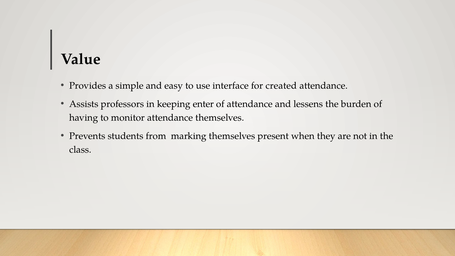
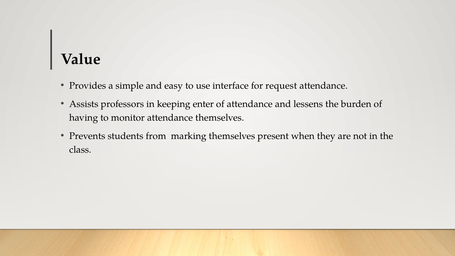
created: created -> request (281, 86)
